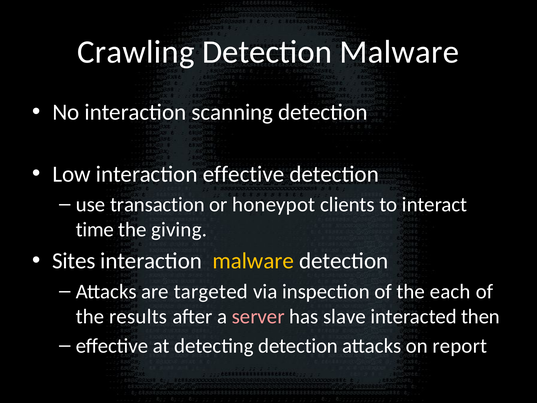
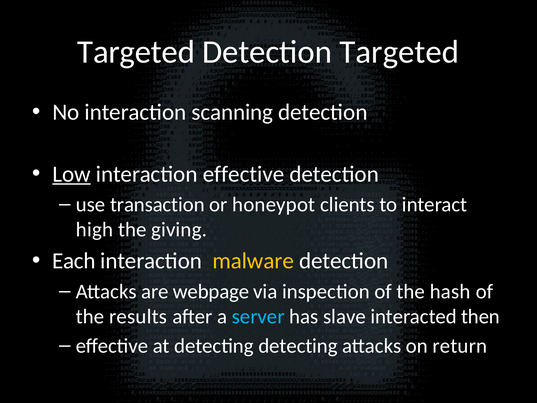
Crawling: Crawling -> Targeted (136, 52)
Detection Malware: Malware -> Targeted (399, 52)
Low underline: none -> present (72, 174)
time: time -> high (95, 229)
Sites: Sites -> Each (74, 261)
targeted: targeted -> webpage (211, 291)
each: each -> hash (450, 291)
server colour: pink -> light blue (258, 316)
detecting detection: detection -> detecting (298, 346)
report: report -> return (460, 346)
